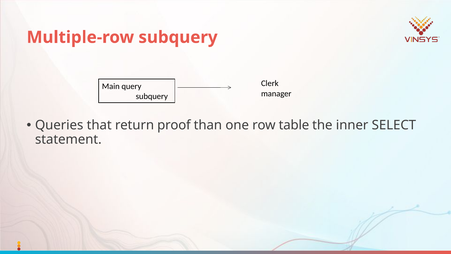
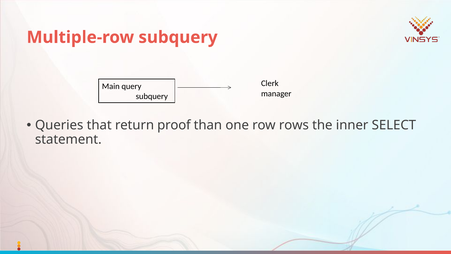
table: table -> rows (294, 125)
